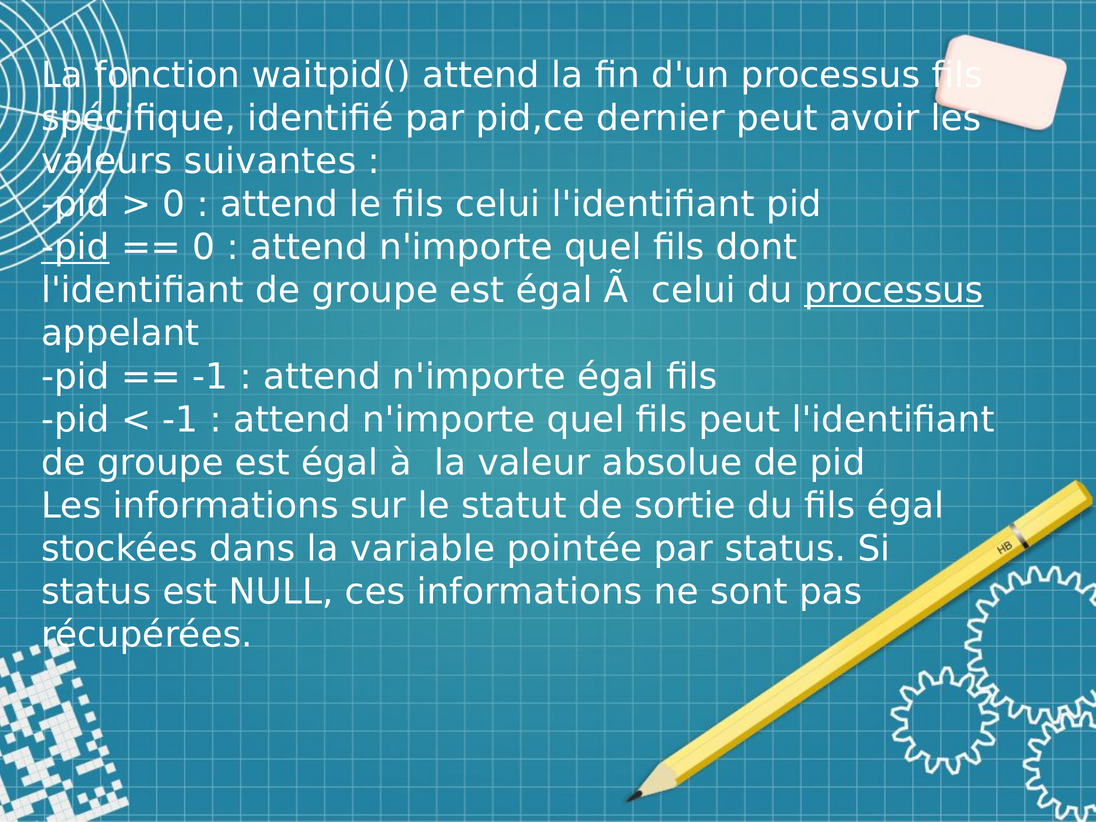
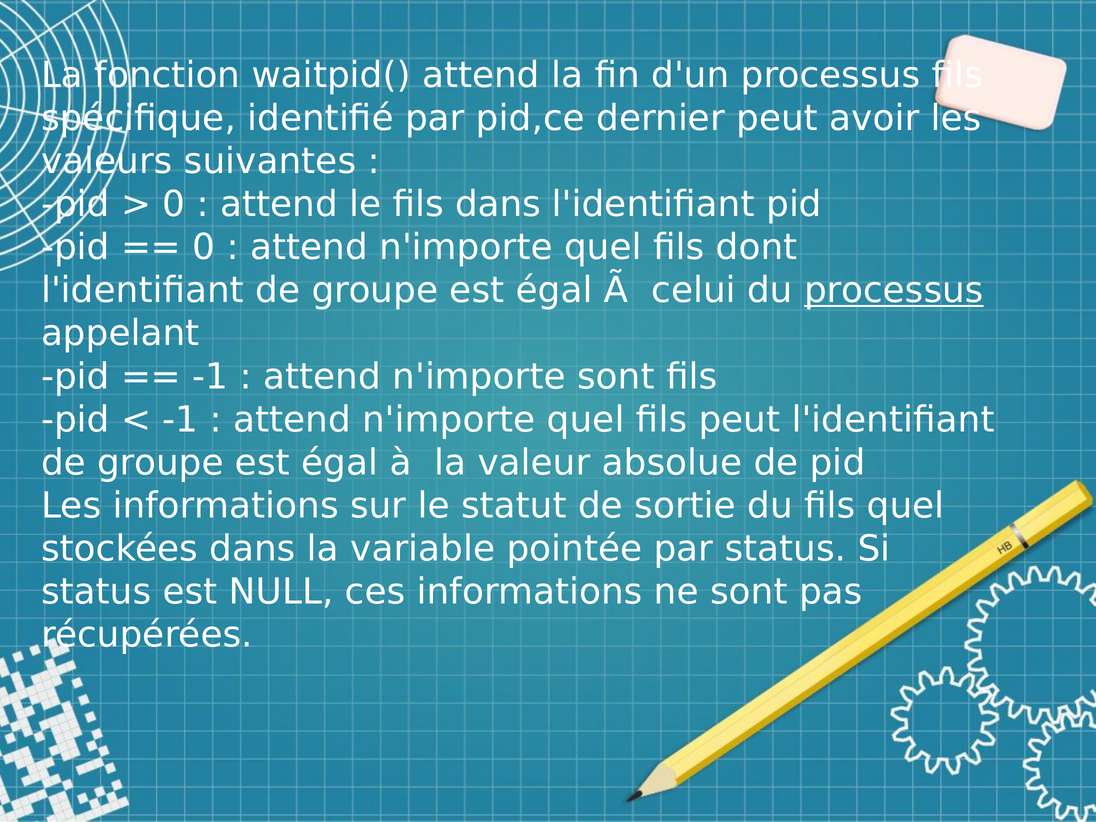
fils celui: celui -> dans (498, 204)
pid underline: present -> none (75, 247)
n'importe égal: égal -> sont (616, 377)
fils égal: égal -> quel (906, 506)
